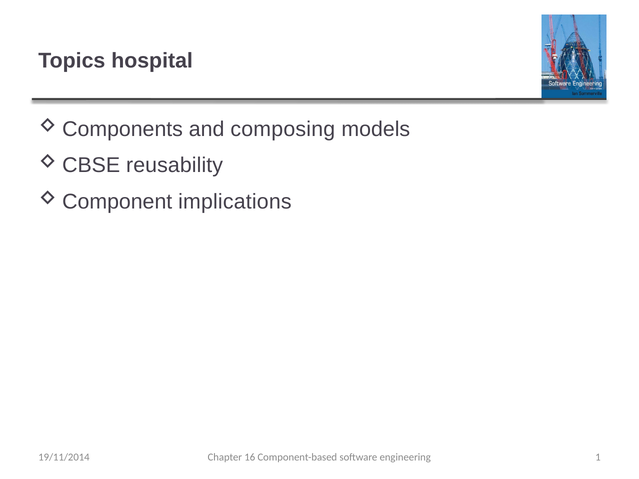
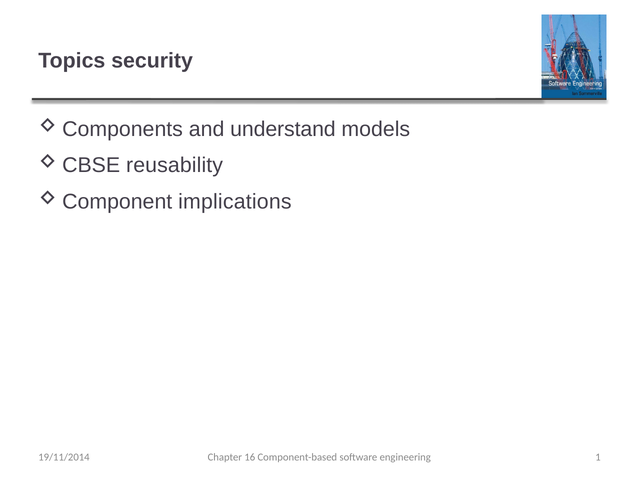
hospital: hospital -> security (152, 61)
composing: composing -> understand (283, 129)
